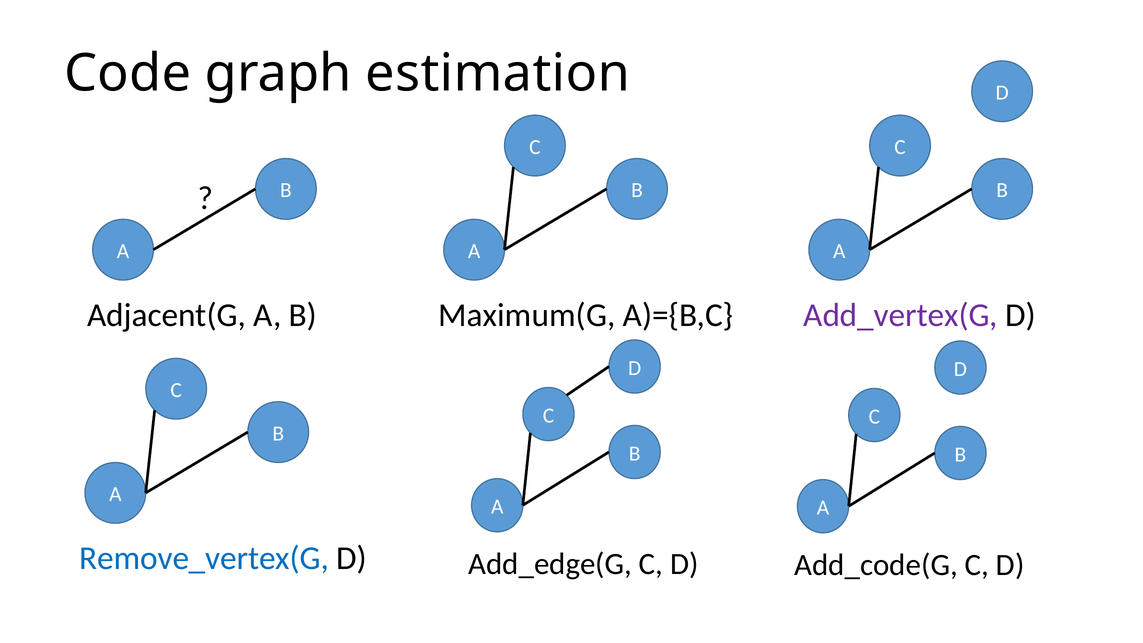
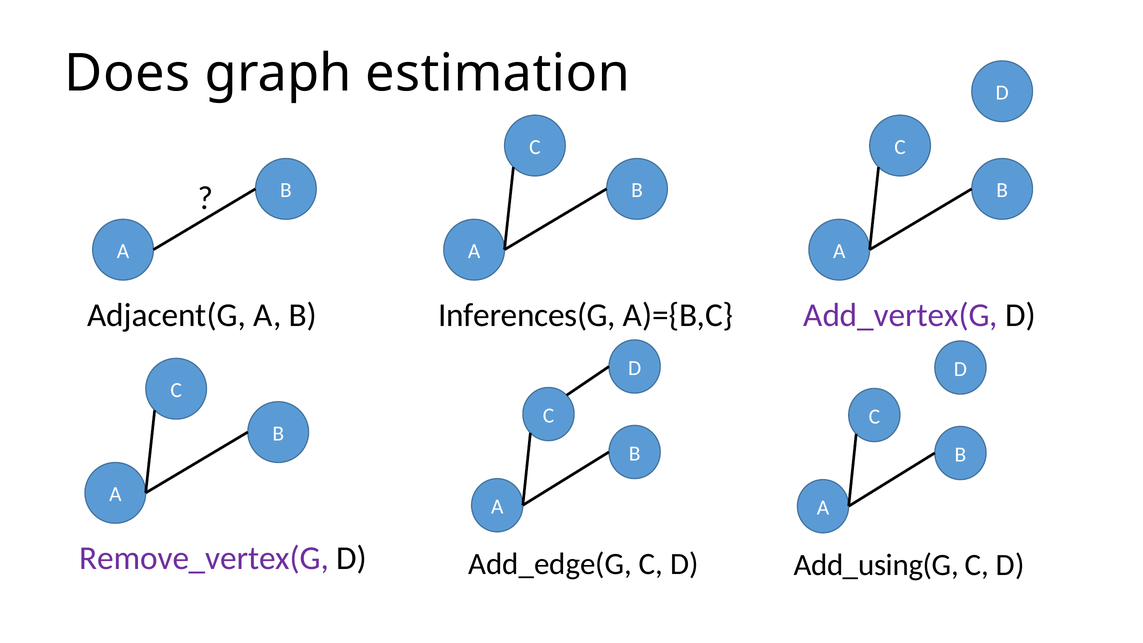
Code: Code -> Does (127, 74)
Maximum(G: Maximum(G -> Inferences(G (527, 315)
Remove_vertex(G colour: blue -> purple (204, 558)
Add_code(G: Add_code(G -> Add_using(G (876, 565)
